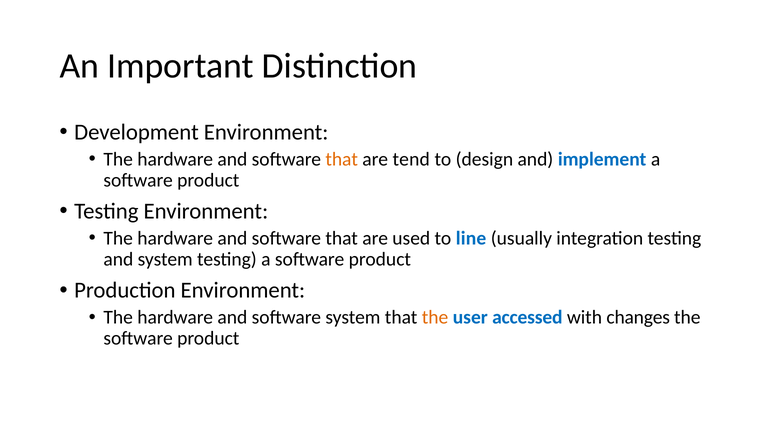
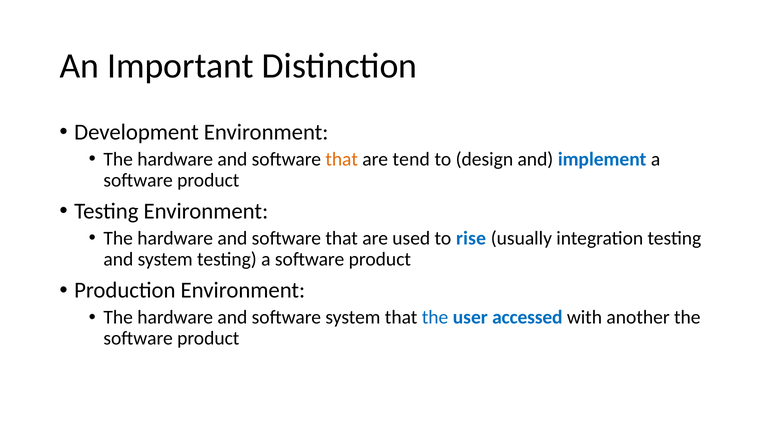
line: line -> rise (471, 238)
the colour: orange -> blue (435, 317)
changes: changes -> another (638, 317)
